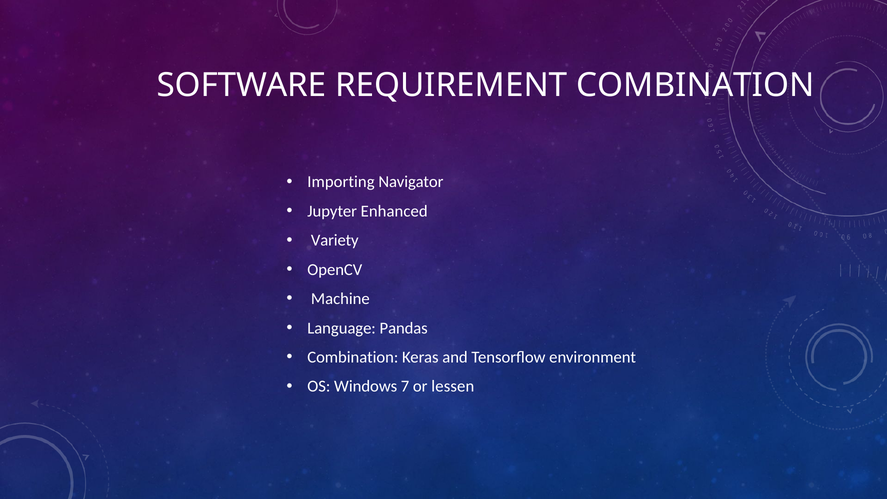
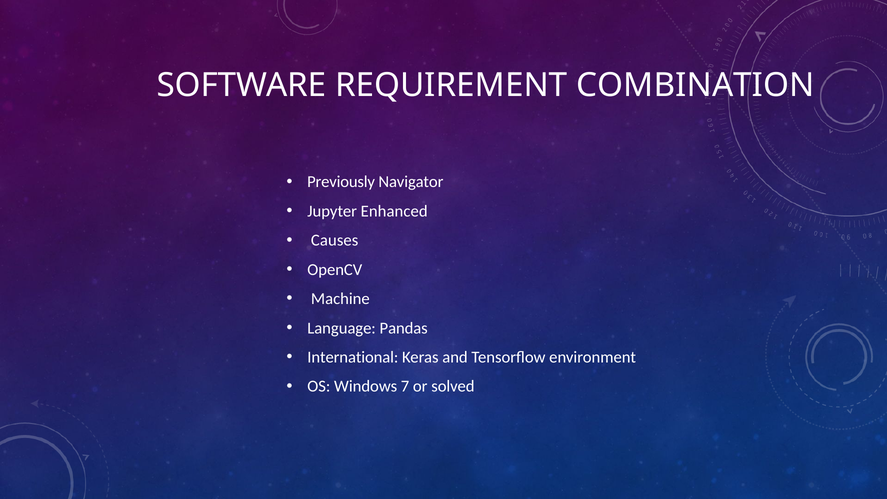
Importing: Importing -> Previously (341, 182)
Variety: Variety -> Causes (335, 240)
Combination: Combination -> International (353, 357)
lessen: lessen -> solved (453, 386)
